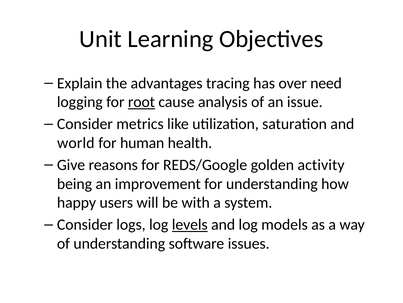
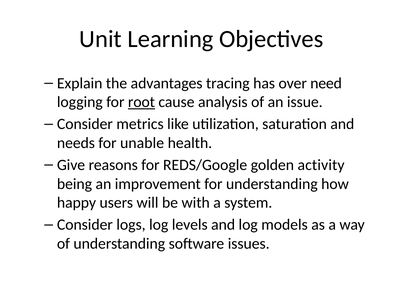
world: world -> needs (76, 143)
human: human -> unable (142, 143)
levels underline: present -> none (190, 224)
